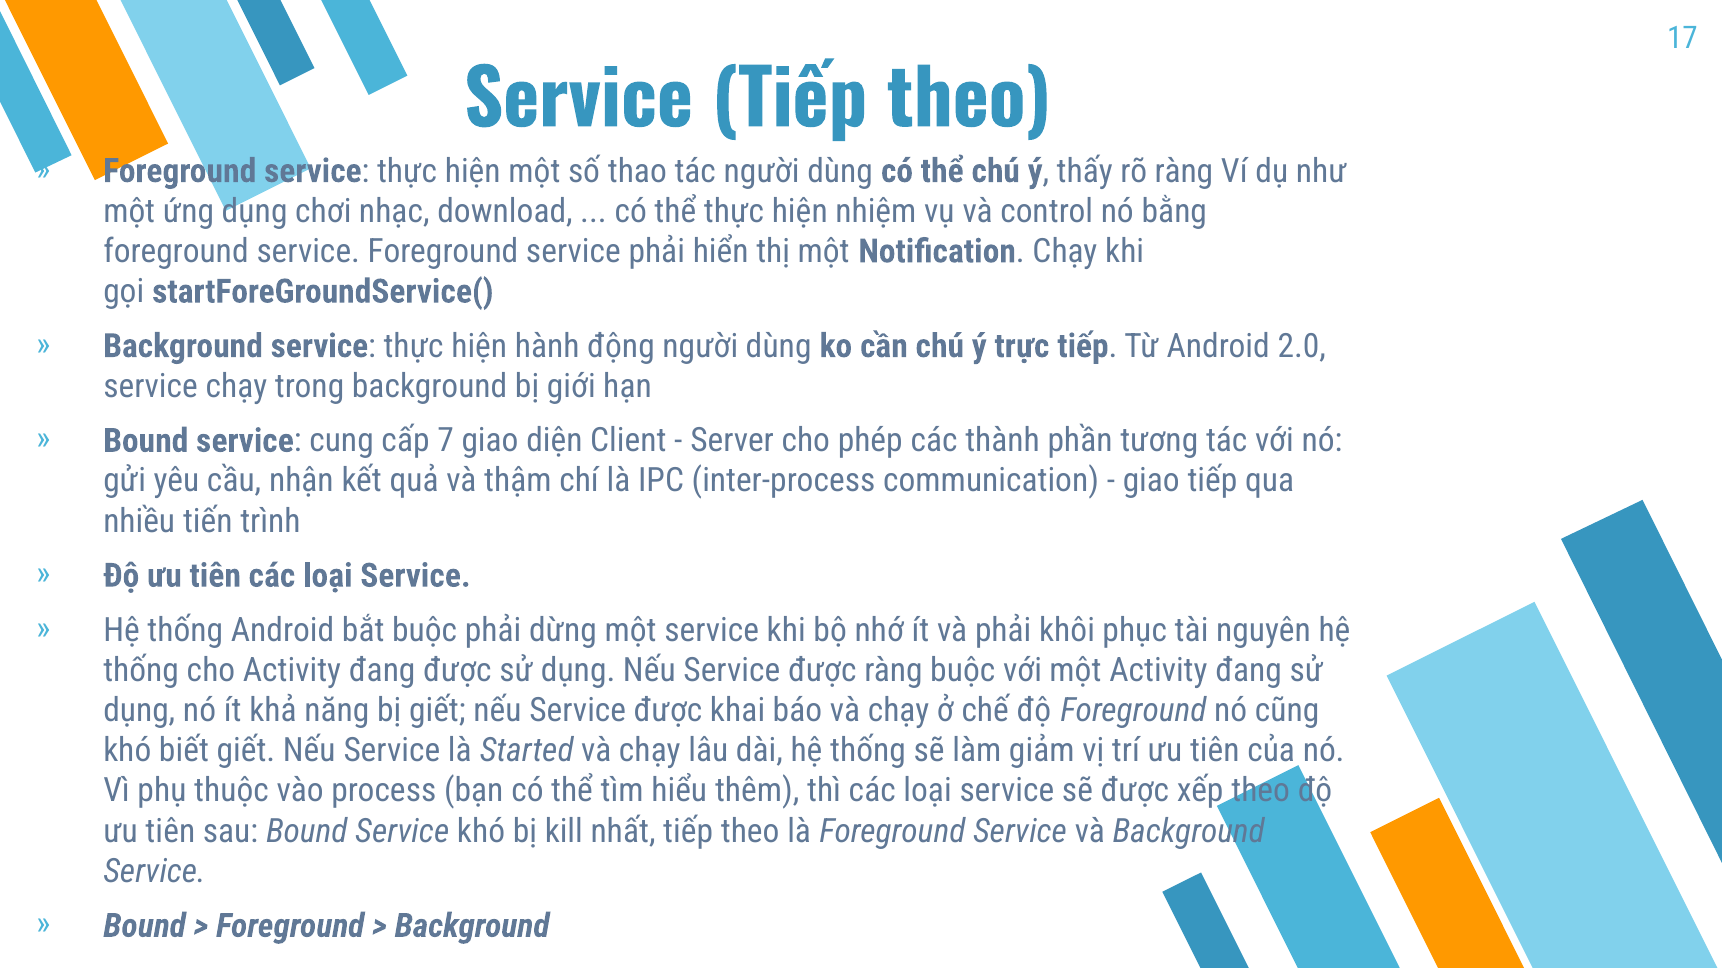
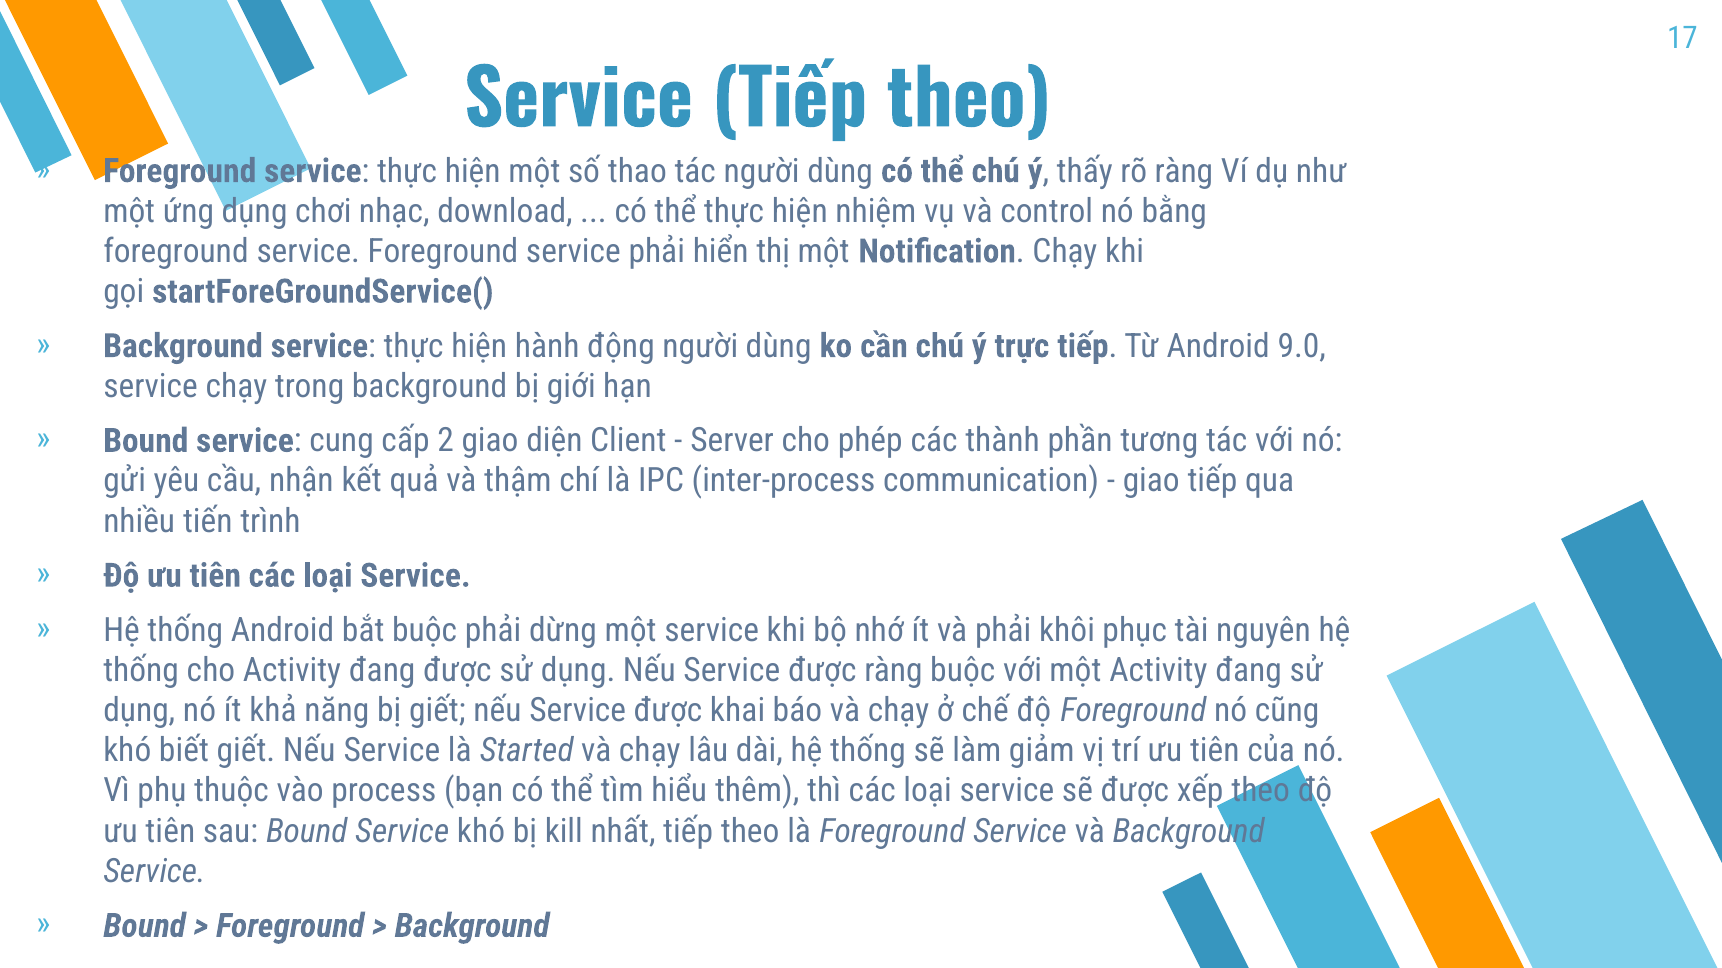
2.0: 2.0 -> 9.0 (1302, 346)
7: 7 -> 2 (446, 441)
